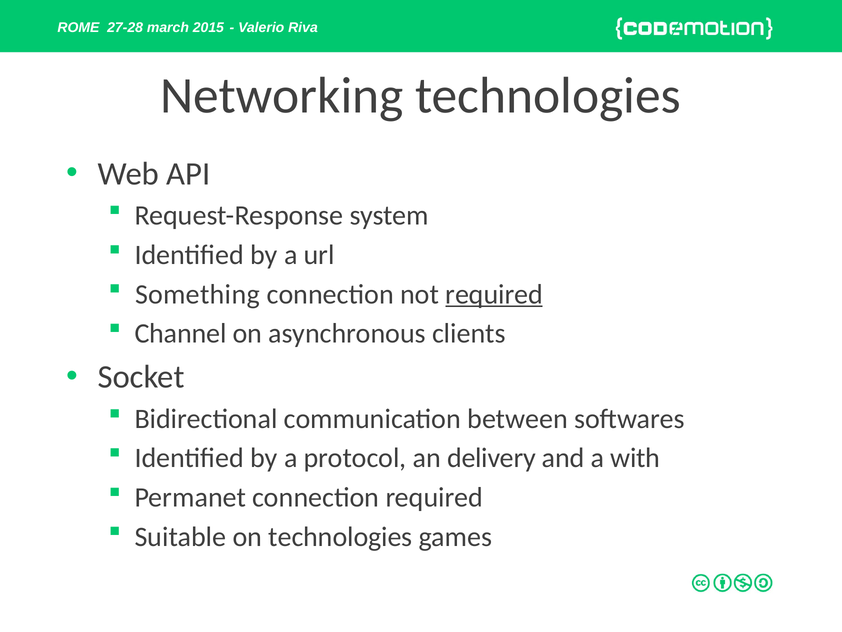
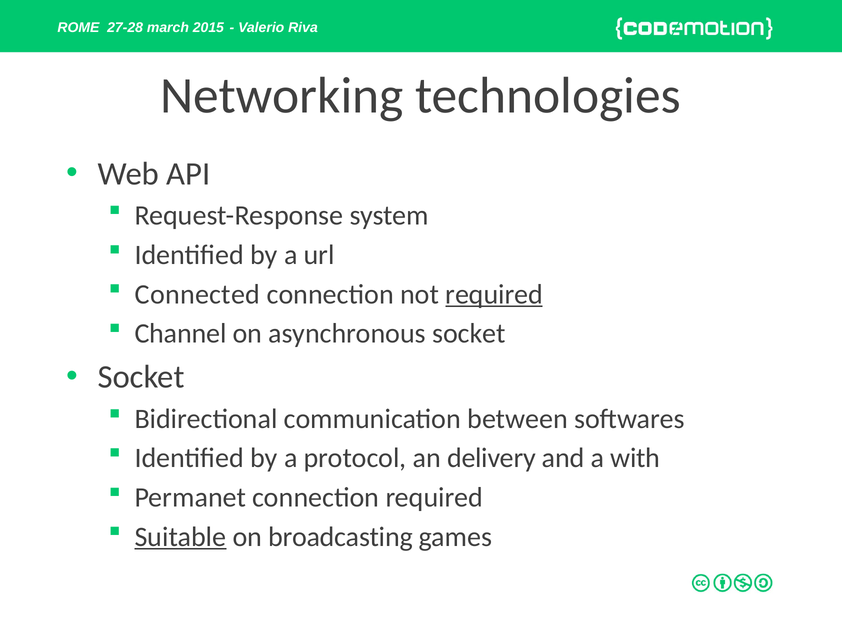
Something: Something -> Connected (197, 294)
asynchronous clients: clients -> socket (469, 333)
Suitable underline: none -> present (180, 536)
on technologies: technologies -> broadcasting (341, 536)
